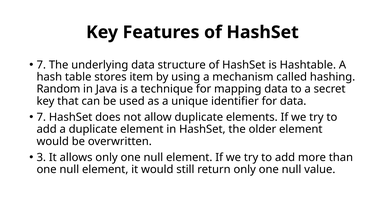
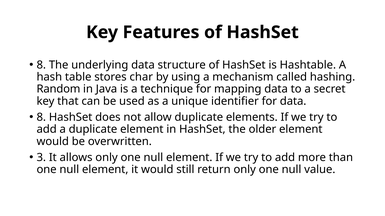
7: 7 -> 8 (41, 65)
item: item -> char (141, 77)
7: 7 -> 8 (41, 118)
